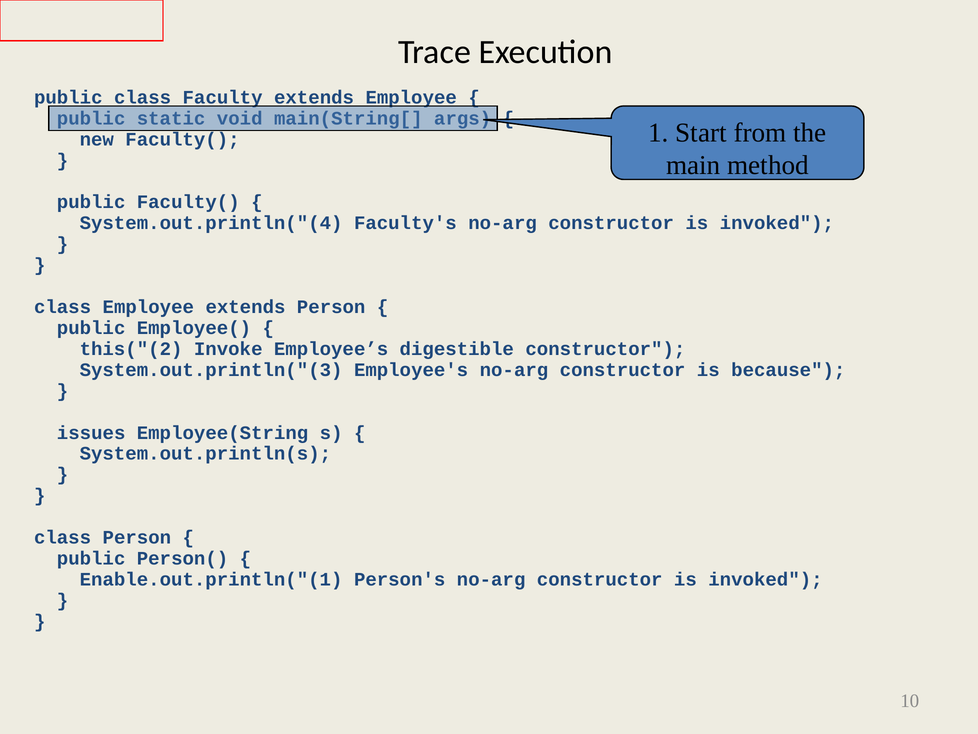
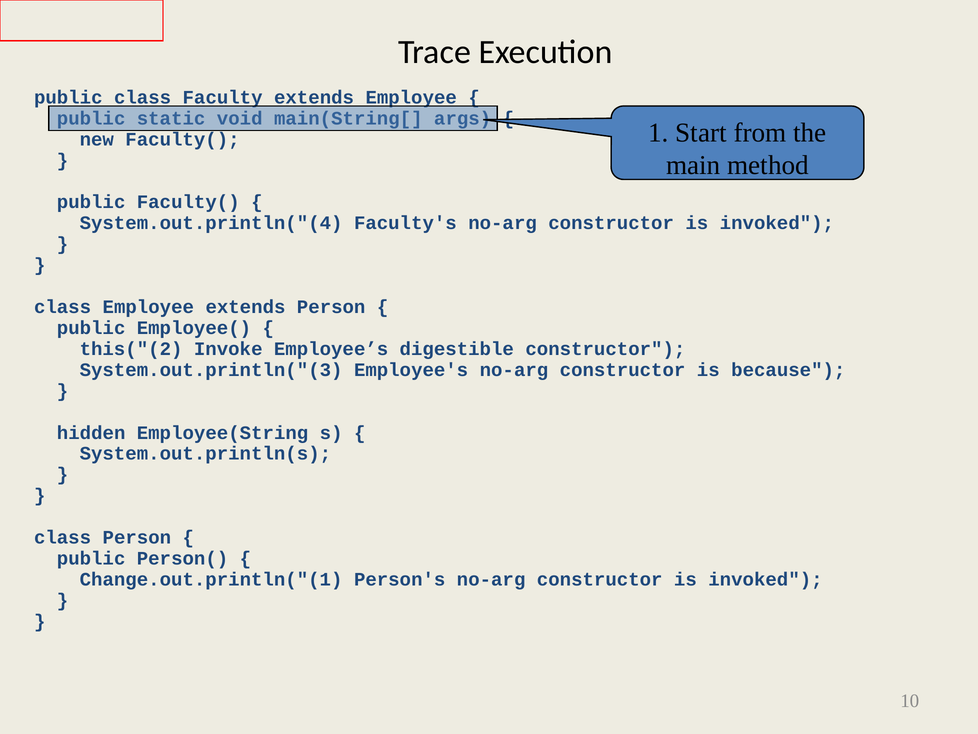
issues: issues -> hidden (91, 432)
Enable.out.println("(1: Enable.out.println("(1 -> Change.out.println("(1 (211, 579)
